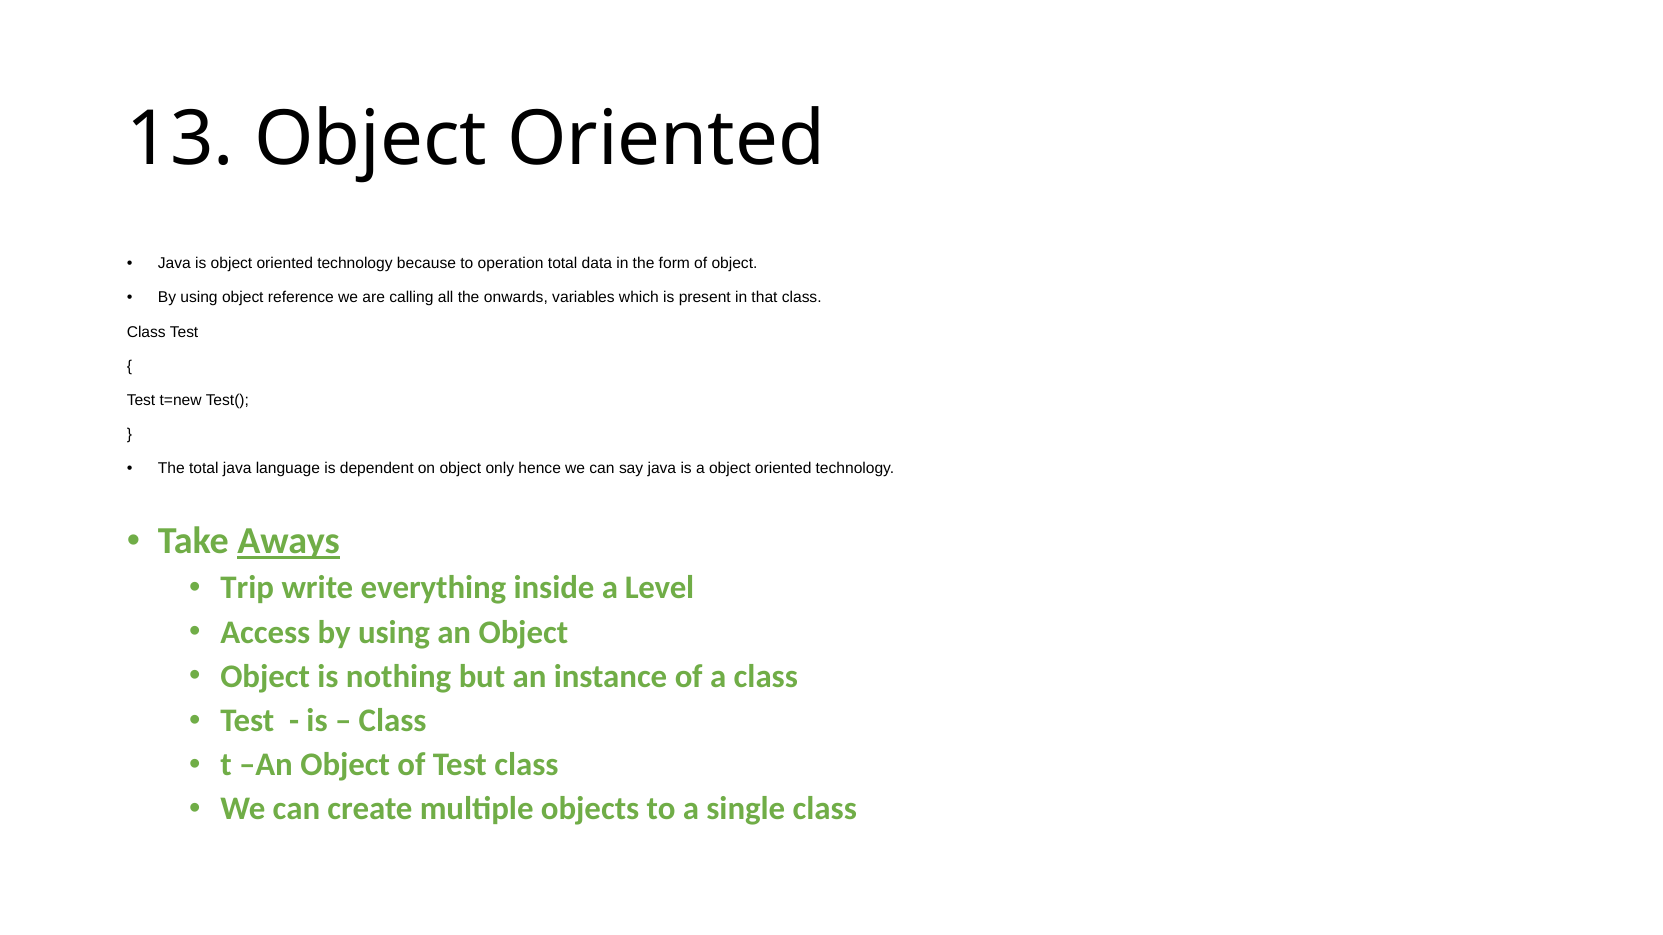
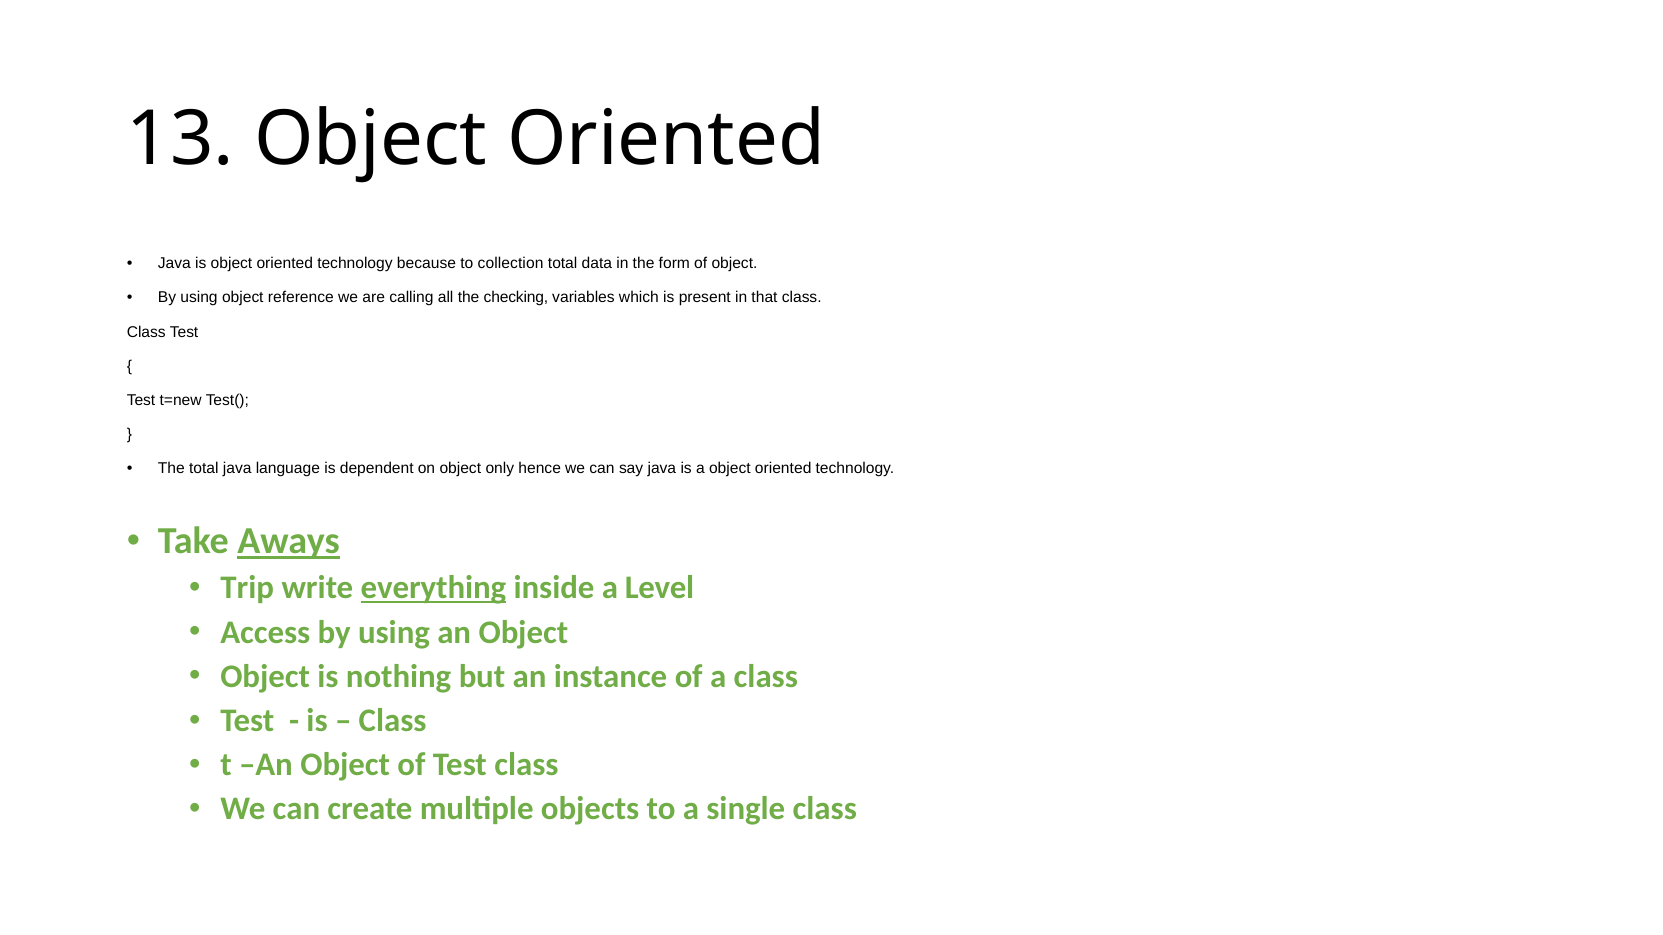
operation: operation -> collection (511, 264)
onwards: onwards -> checking (516, 298)
everything underline: none -> present (433, 588)
